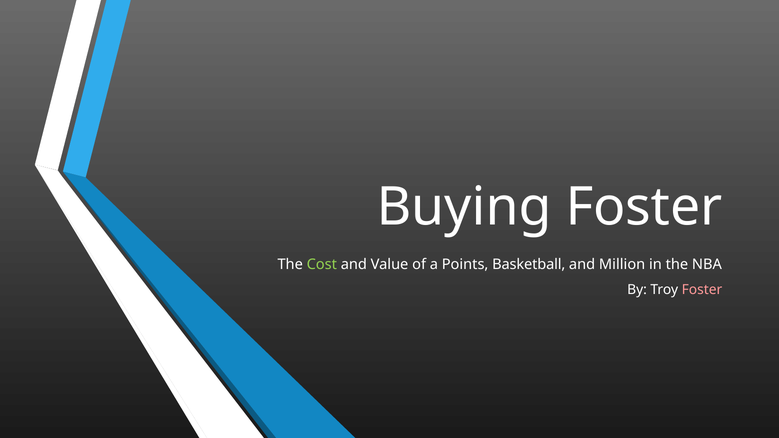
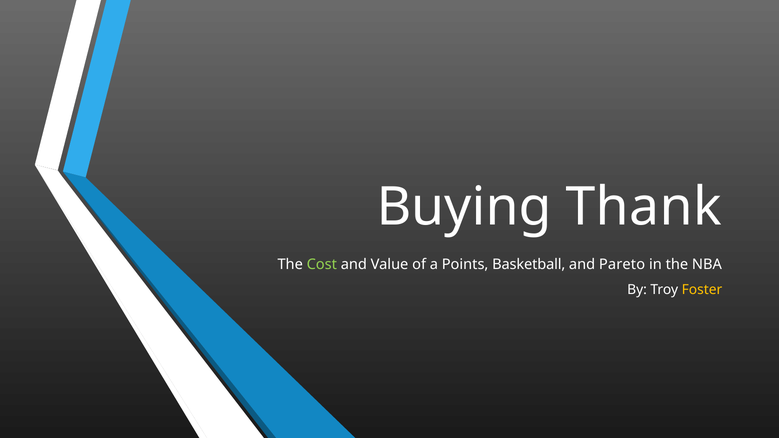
Buying Foster: Foster -> Thank (644, 207)
Million: Million -> Pareto (622, 265)
Foster colour: pink -> yellow (702, 290)
